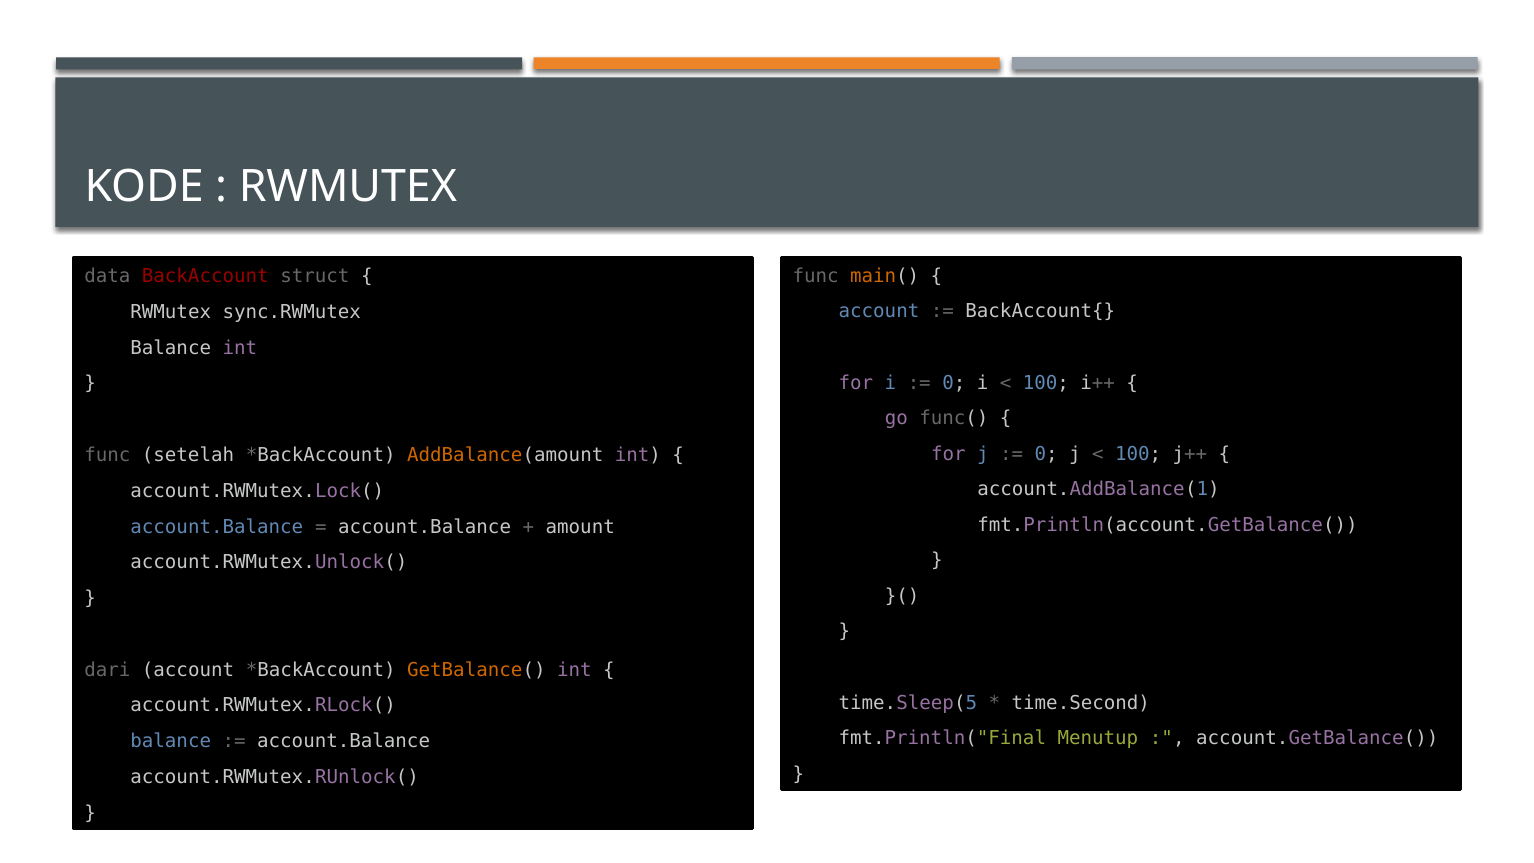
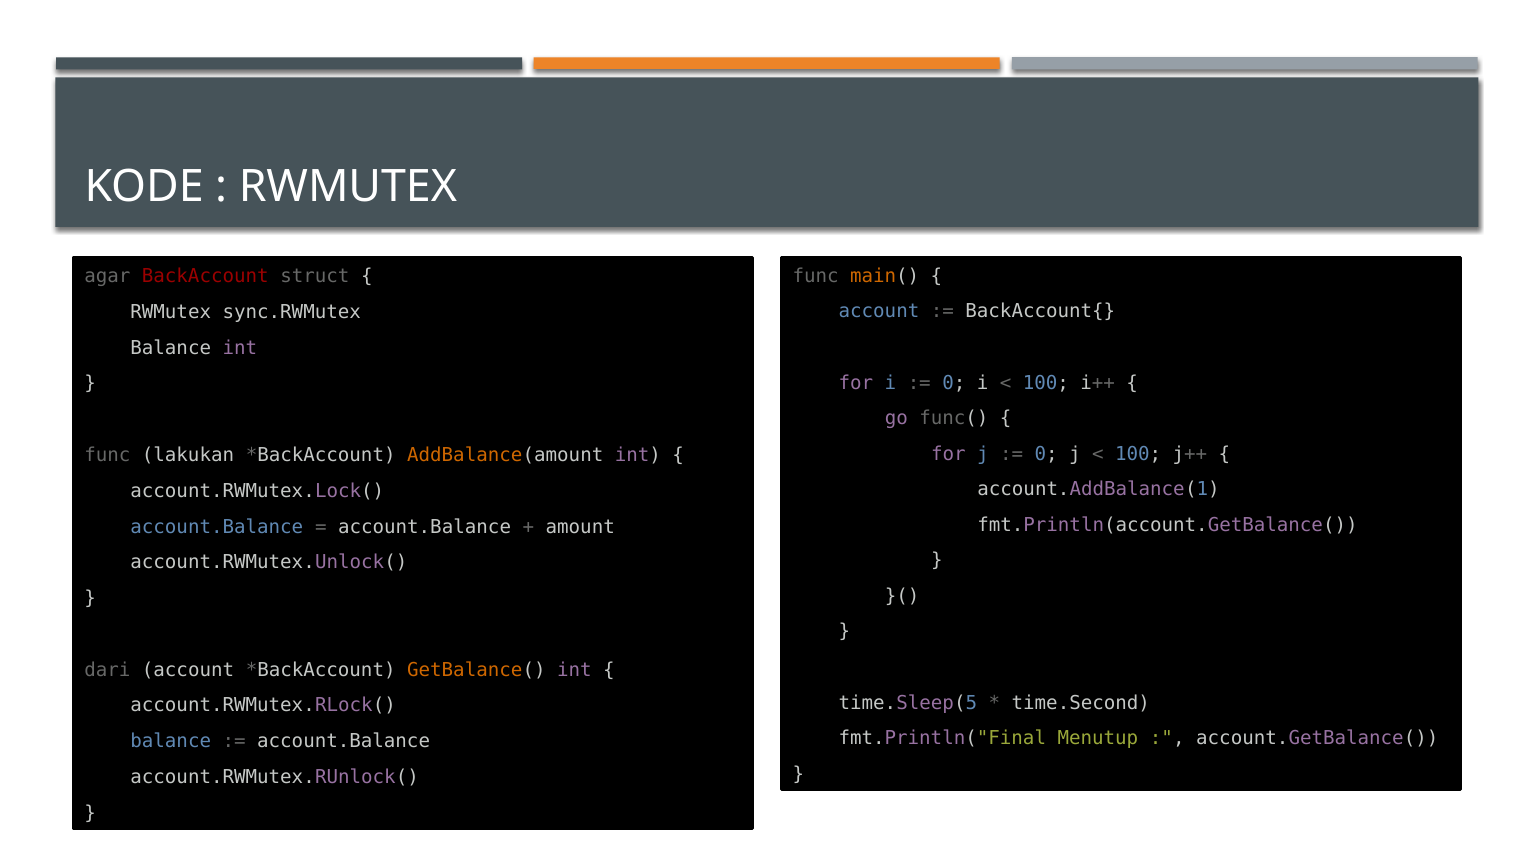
data: data -> agar (107, 276)
setelah: setelah -> lakukan (188, 455)
